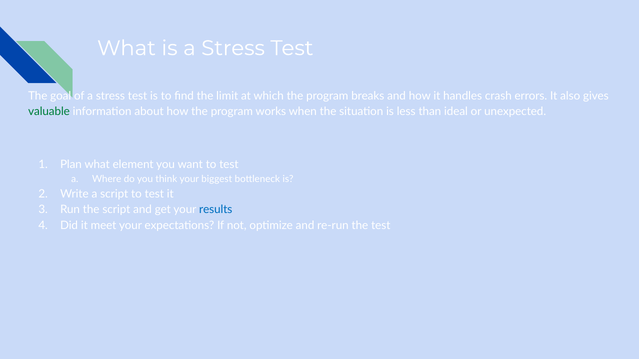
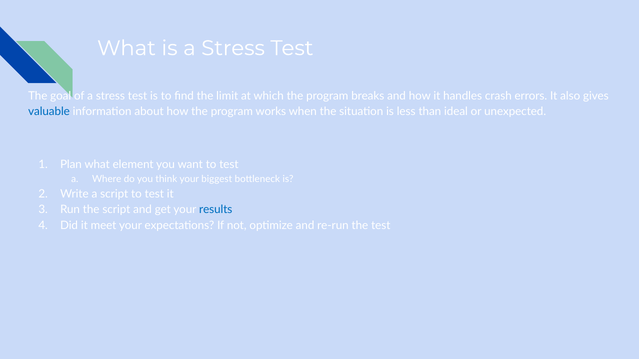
valuable colour: green -> blue (49, 112)
